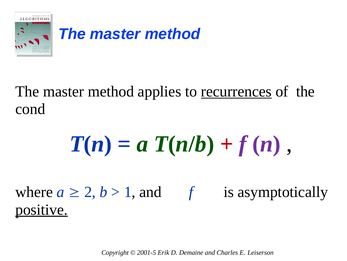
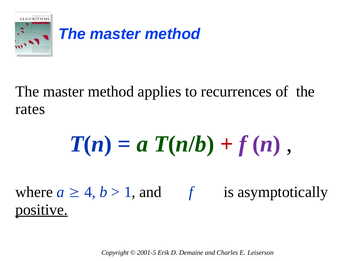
recurrences underline: present -> none (236, 91)
cond: cond -> rates (30, 109)
2: 2 -> 4 (90, 192)
